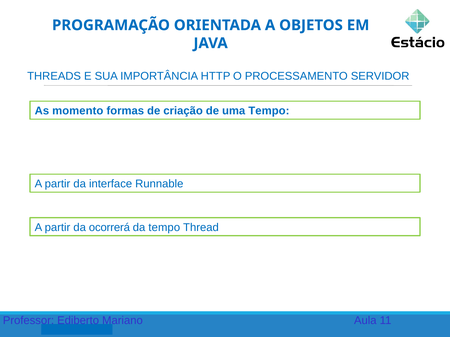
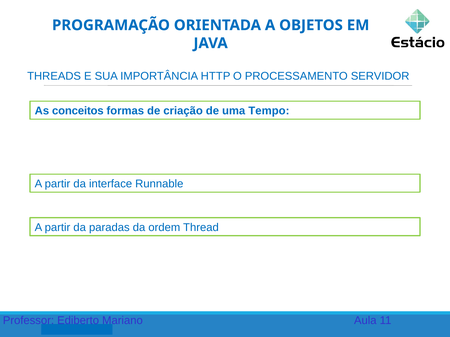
momento: momento -> conceitos (78, 111)
ocorrerá: ocorrerá -> paradas (109, 228)
da tempo: tempo -> ordem (164, 228)
